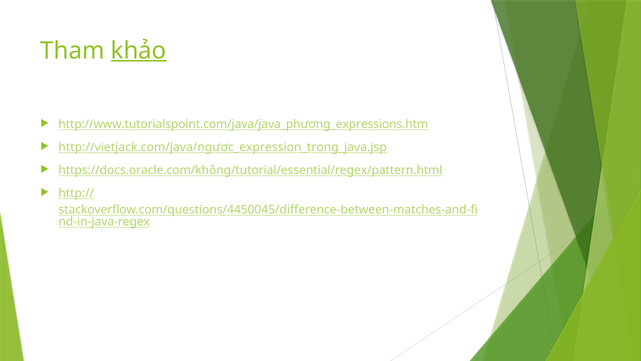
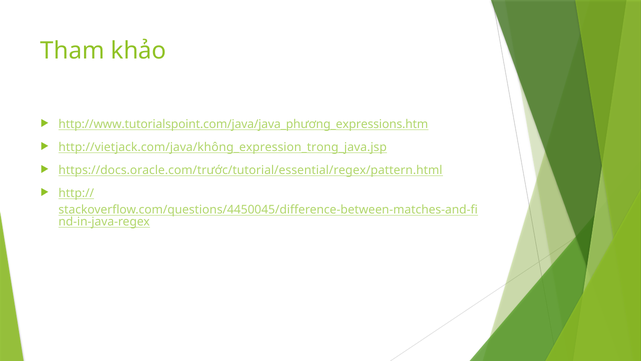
khảo underline: present -> none (139, 51)
http://vietjack.com/java/ngược_expression_trong_java.jsp: http://vietjack.com/java/ngược_expression_trong_java.jsp -> http://vietjack.com/java/không_expression_trong_java.jsp (223, 147)
https://docs.oracle.com/không/tutorial/essential/regex/pattern.html: https://docs.oracle.com/không/tutorial/essential/regex/pattern.html -> https://docs.oracle.com/trước/tutorial/essential/regex/pattern.html (250, 170)
